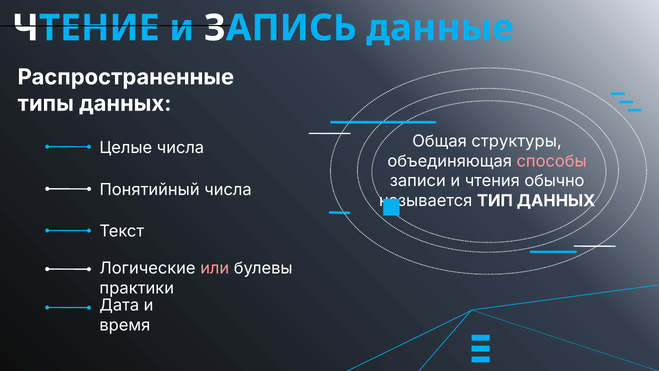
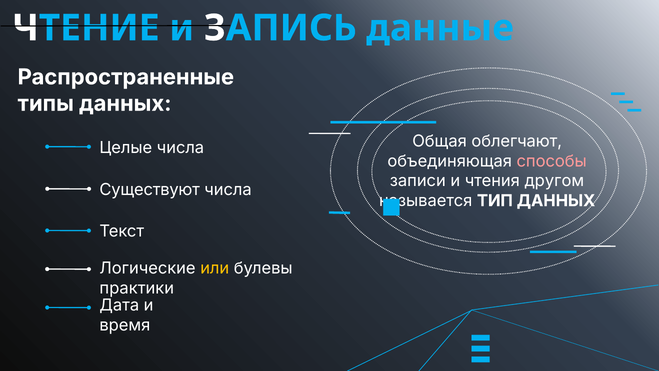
структуры: структуры -> облегчают (517, 141)
обычно: обычно -> другом (554, 181)
Понятийный: Понятийный -> Существуют (150, 190)
или colour: pink -> yellow (215, 268)
